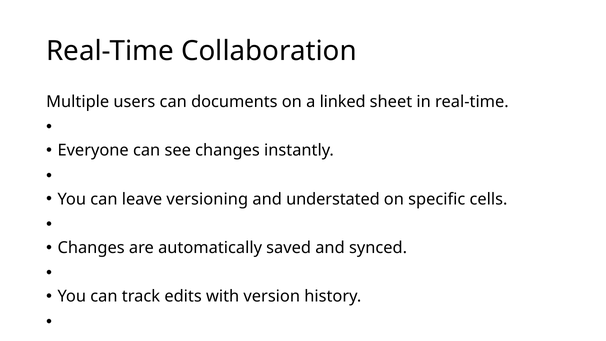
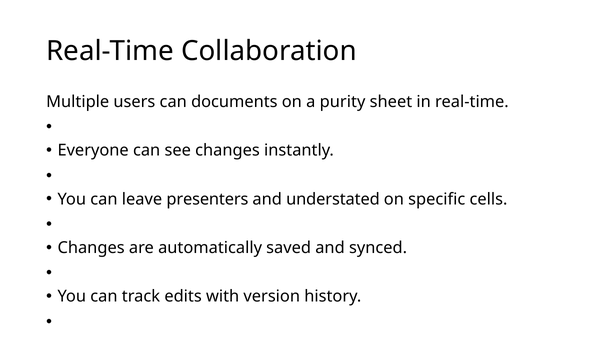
linked: linked -> purity (343, 102)
versioning: versioning -> presenters (207, 199)
